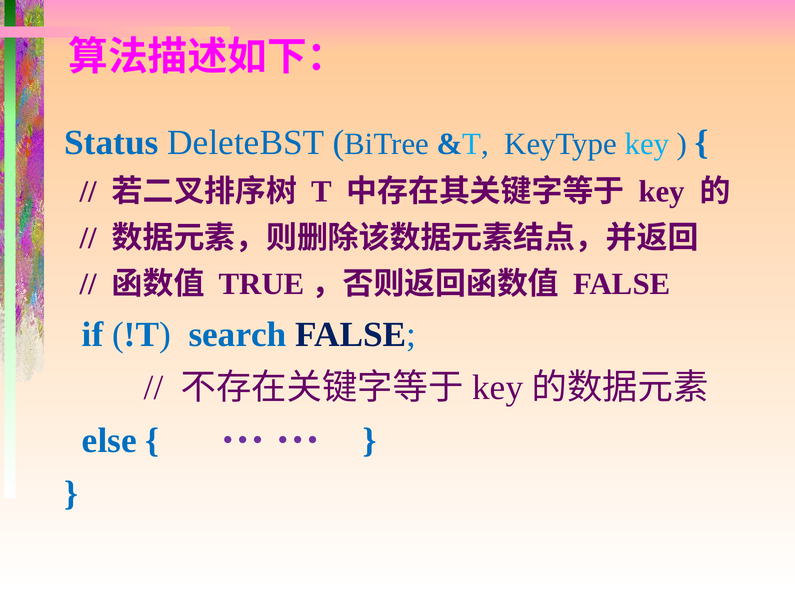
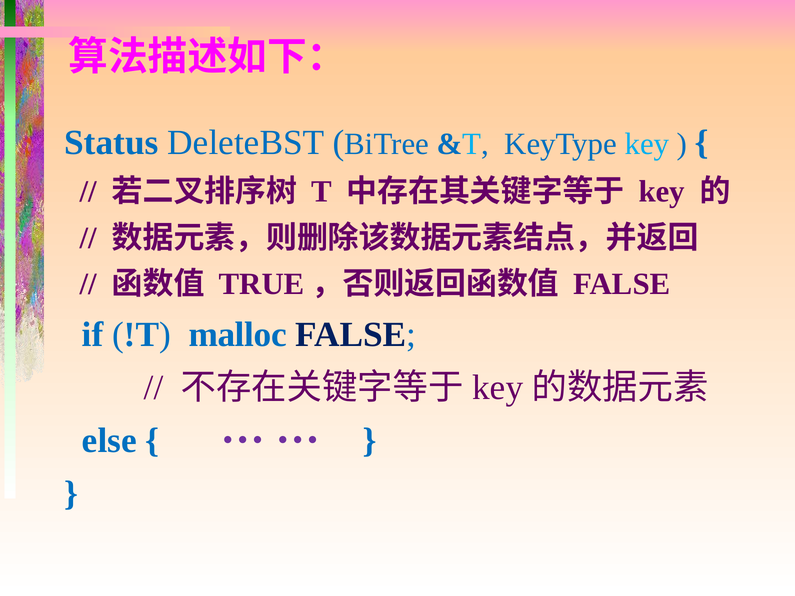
search: search -> malloc (238, 335)
